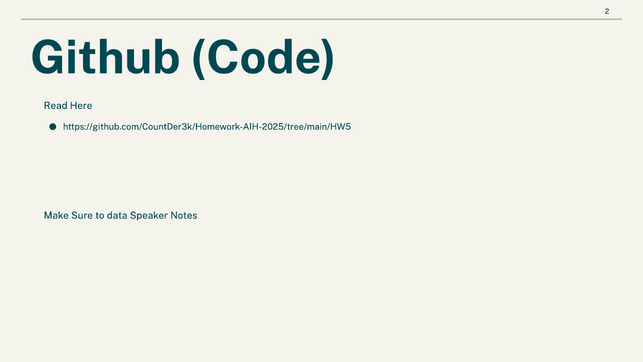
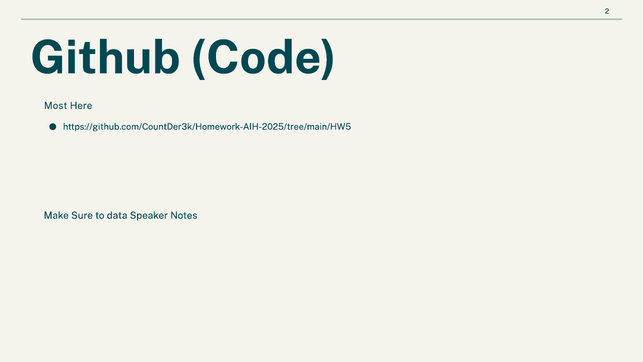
Read: Read -> Most (56, 106)
